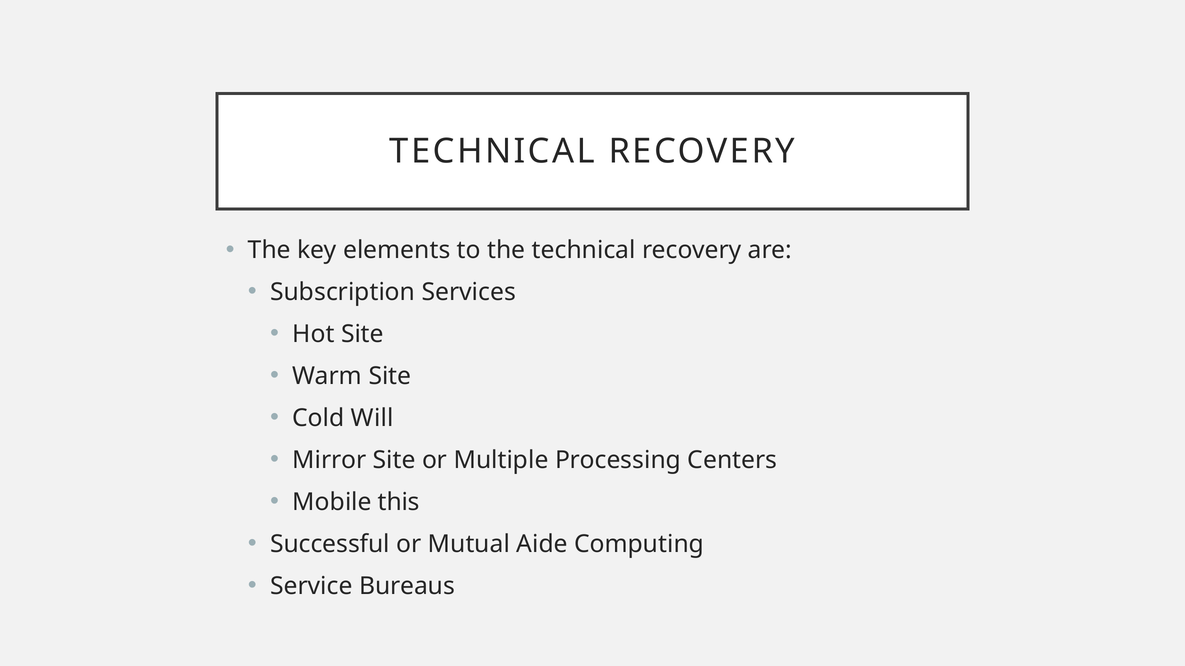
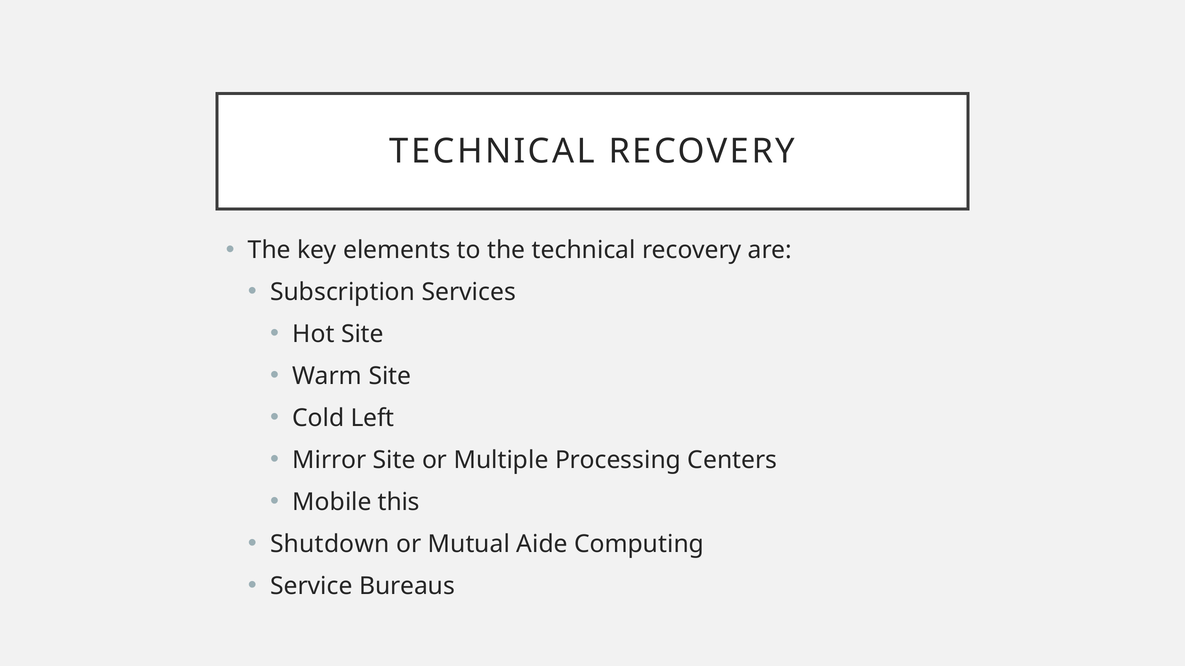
Will: Will -> Left (372, 418)
Successful: Successful -> Shutdown (330, 544)
